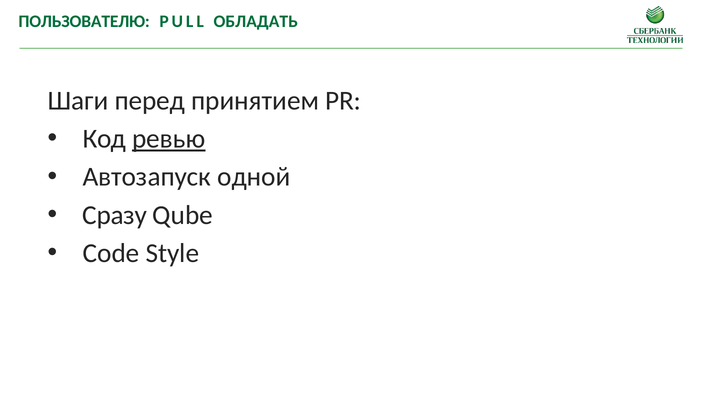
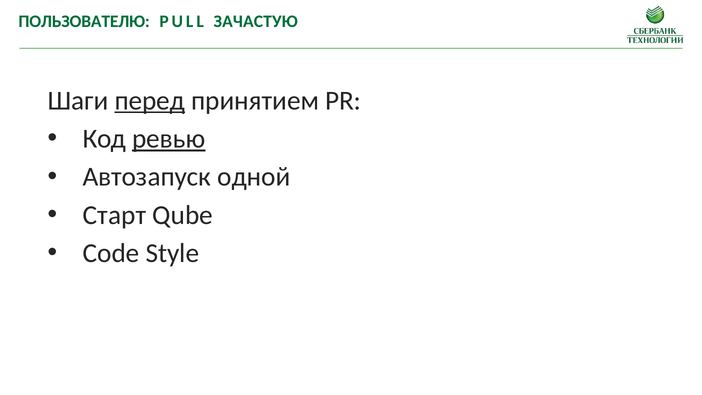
ОБЛАДАТЬ: ОБЛАДАТЬ -> ЗАЧАСТУЮ (256, 21)
перед underline: none -> present (150, 101)
Сразу: Сразу -> Старт (114, 215)
